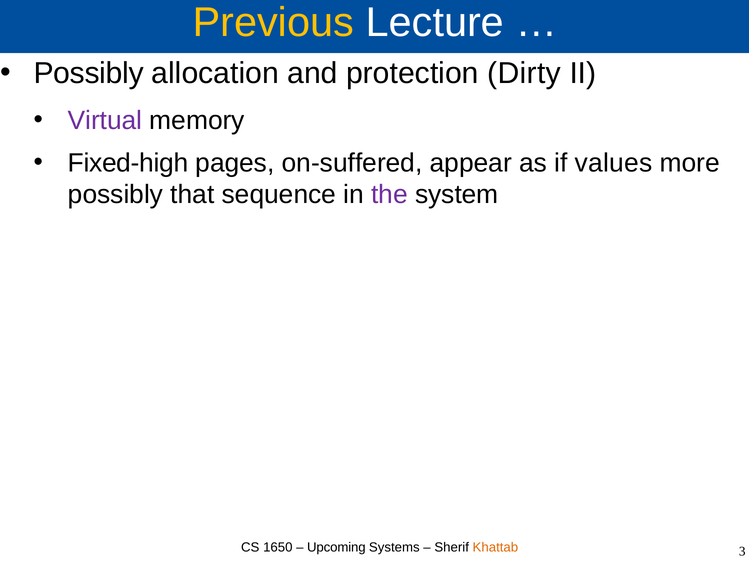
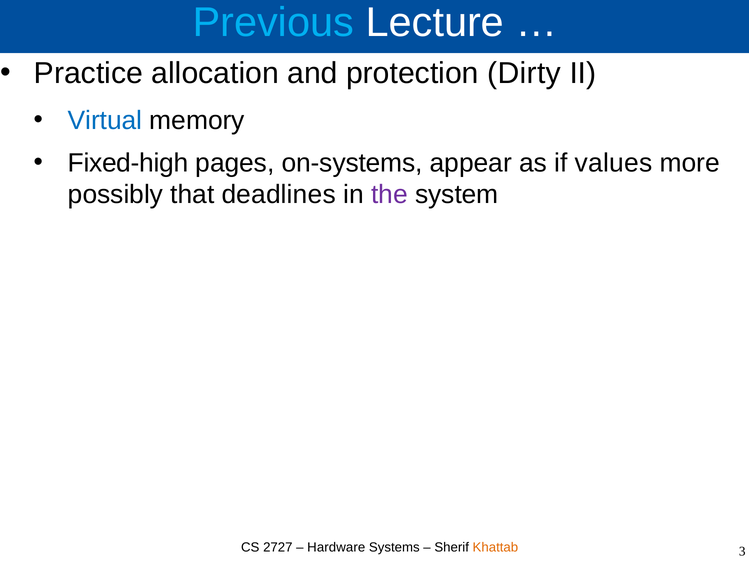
Previous colour: yellow -> light blue (273, 22)
Possibly: Possibly -> Practice (88, 73)
Virtual colour: purple -> blue (105, 120)
on-suffered: on-suffered -> on-systems (352, 163)
sequence: sequence -> deadlines (279, 195)
1650: 1650 -> 2727 (278, 547)
Upcoming: Upcoming -> Hardware (336, 547)
